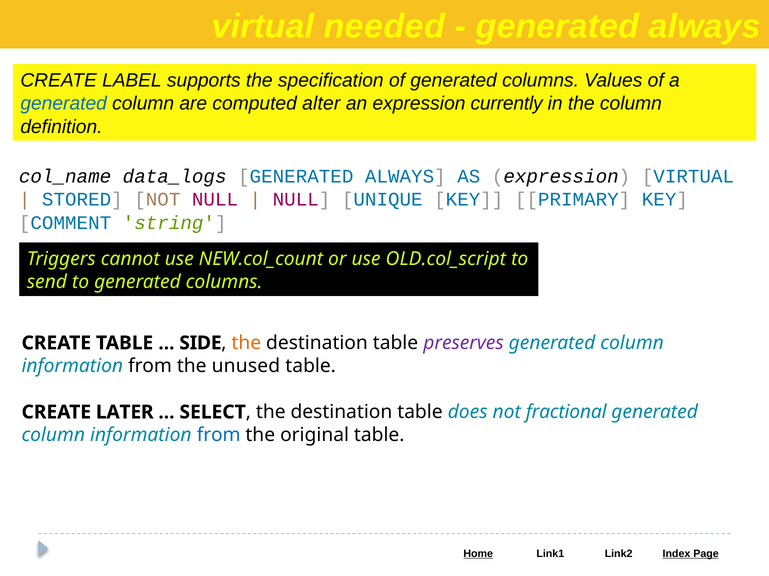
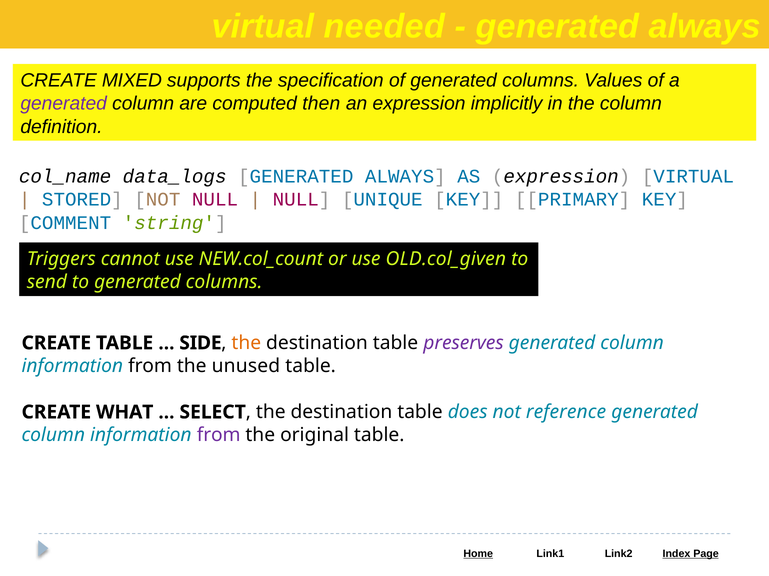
LABEL: LABEL -> MIXED (132, 81)
generated colour: blue -> purple (64, 104)
alter: alter -> then (321, 104)
currently: currently -> implicitly (507, 104)
OLD.col_script: OLD.col_script -> OLD.col_given (446, 259)
LATER: LATER -> WHAT (125, 413)
fractional: fractional -> reference (566, 413)
from colour: blue -> purple (219, 436)
